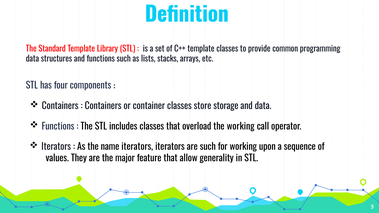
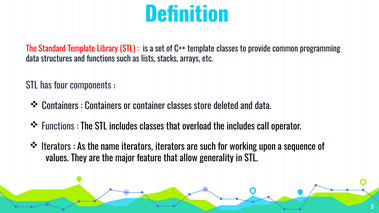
storage: storage -> deleted (226, 106)
the working: working -> includes (241, 127)
